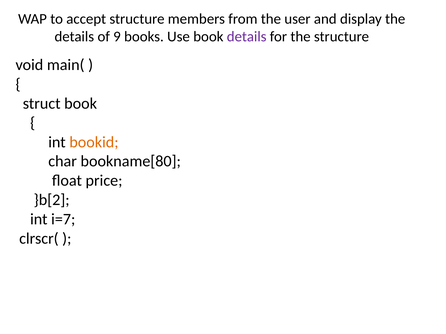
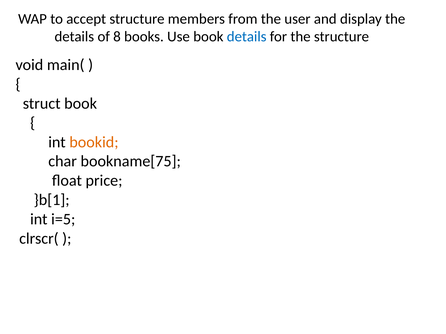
9: 9 -> 8 (117, 37)
details colour: purple -> blue (247, 37)
bookname[80: bookname[80 -> bookname[75 (131, 162)
}b[2: }b[2 -> }b[1 (52, 200)
i=7: i=7 -> i=5 (63, 220)
